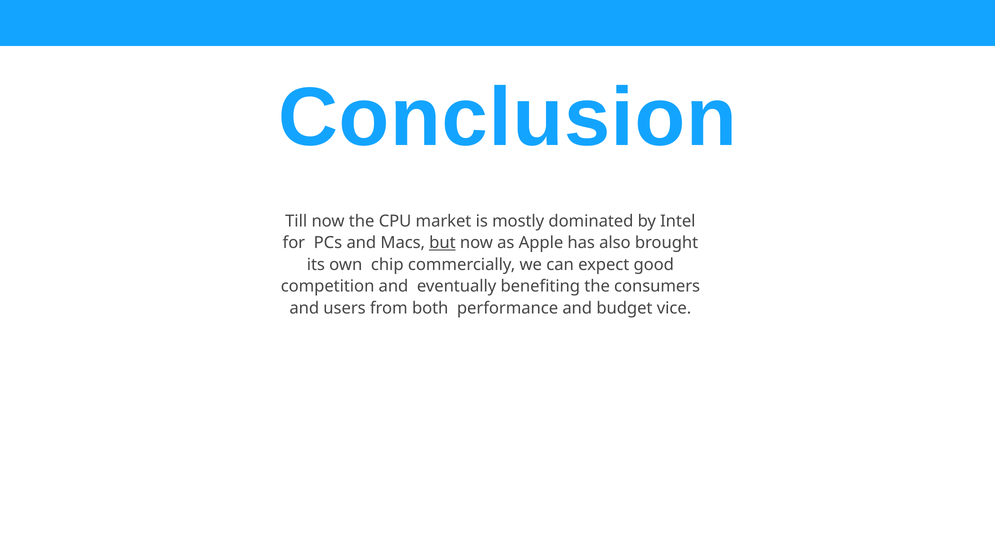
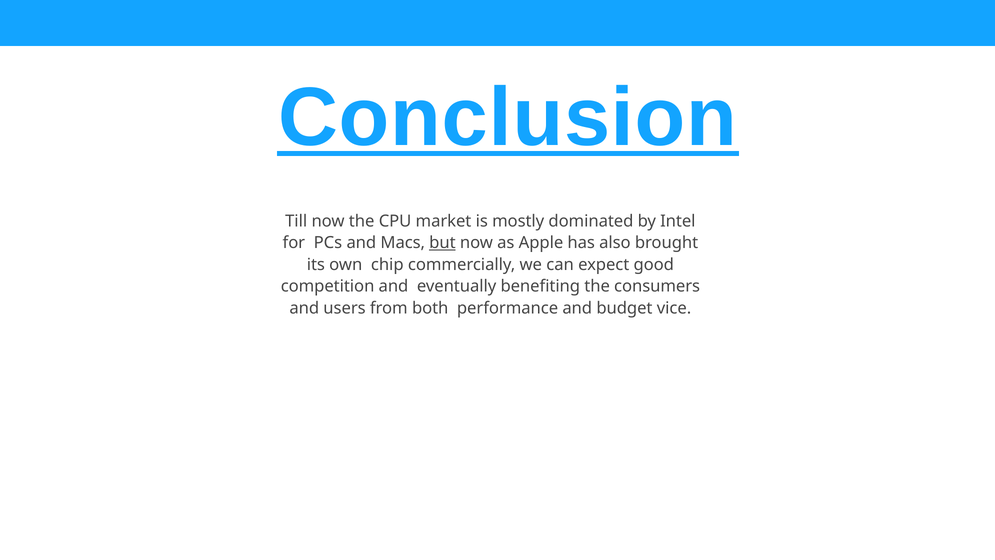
Conclusion underline: none -> present (508, 118)
